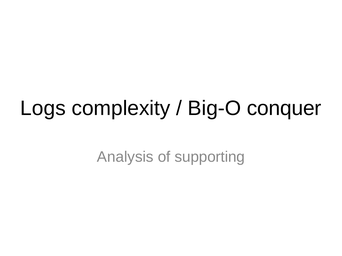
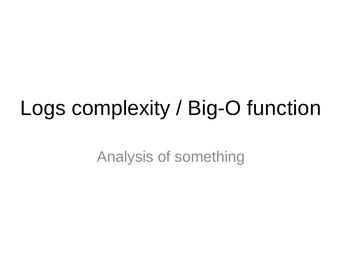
conquer: conquer -> function (284, 109)
supporting: supporting -> something (210, 157)
